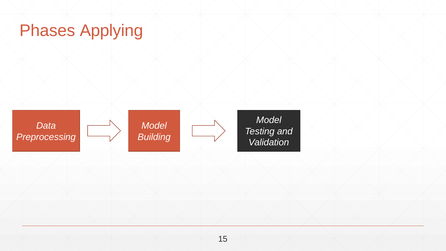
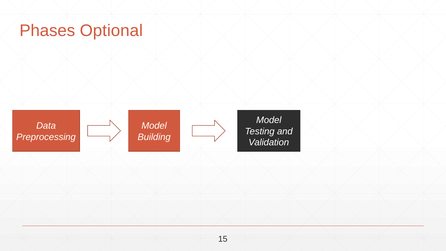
Applying: Applying -> Optional (111, 31)
